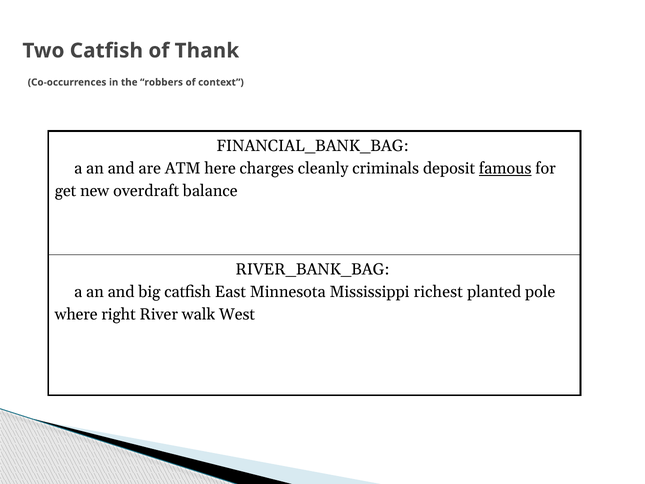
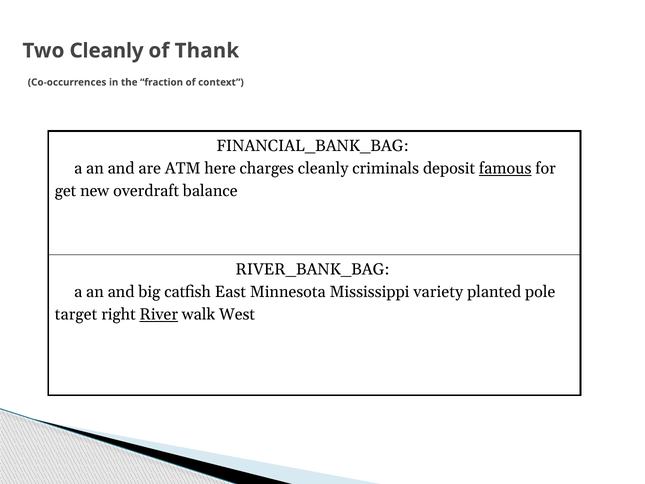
Two Catfish: Catfish -> Cleanly (107, 51)
robbers: robbers -> fraction (162, 82)
richest: richest -> variety (438, 292)
where: where -> target (76, 314)
River underline: none -> present (159, 314)
